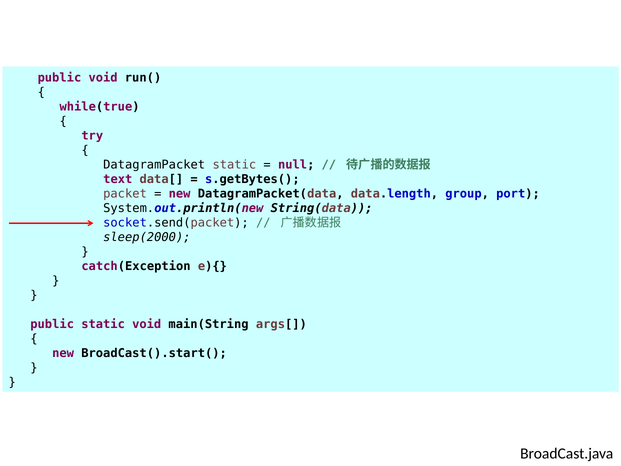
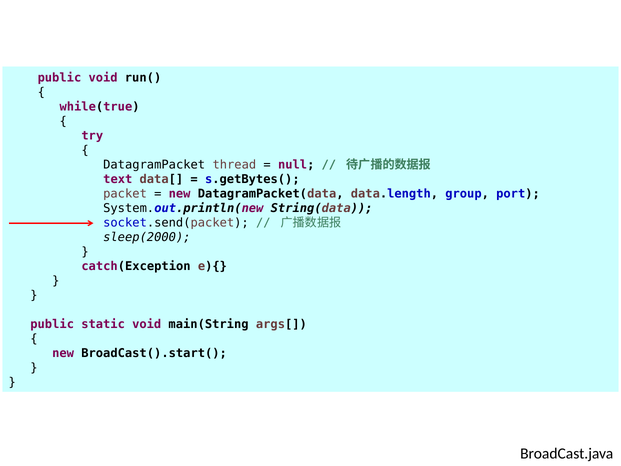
DatagramPacket static: static -> thread (234, 165)
